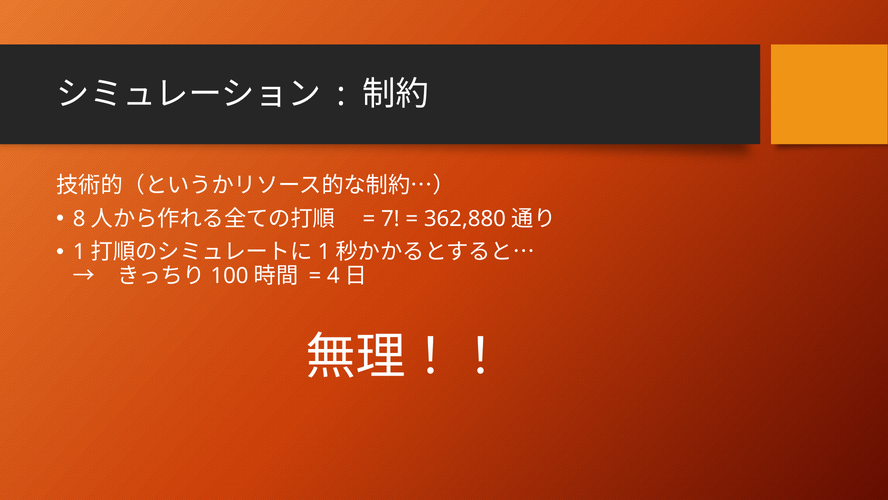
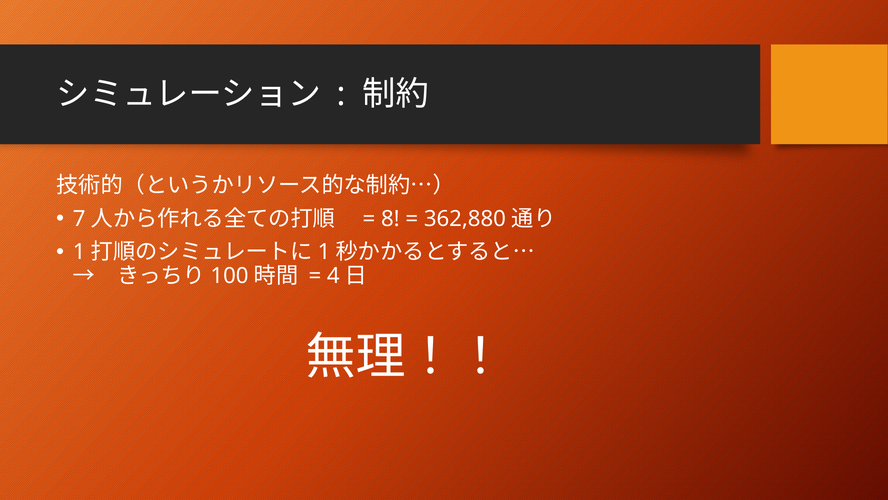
8: 8 -> 7 (79, 219)
7: 7 -> 8 (390, 219)
